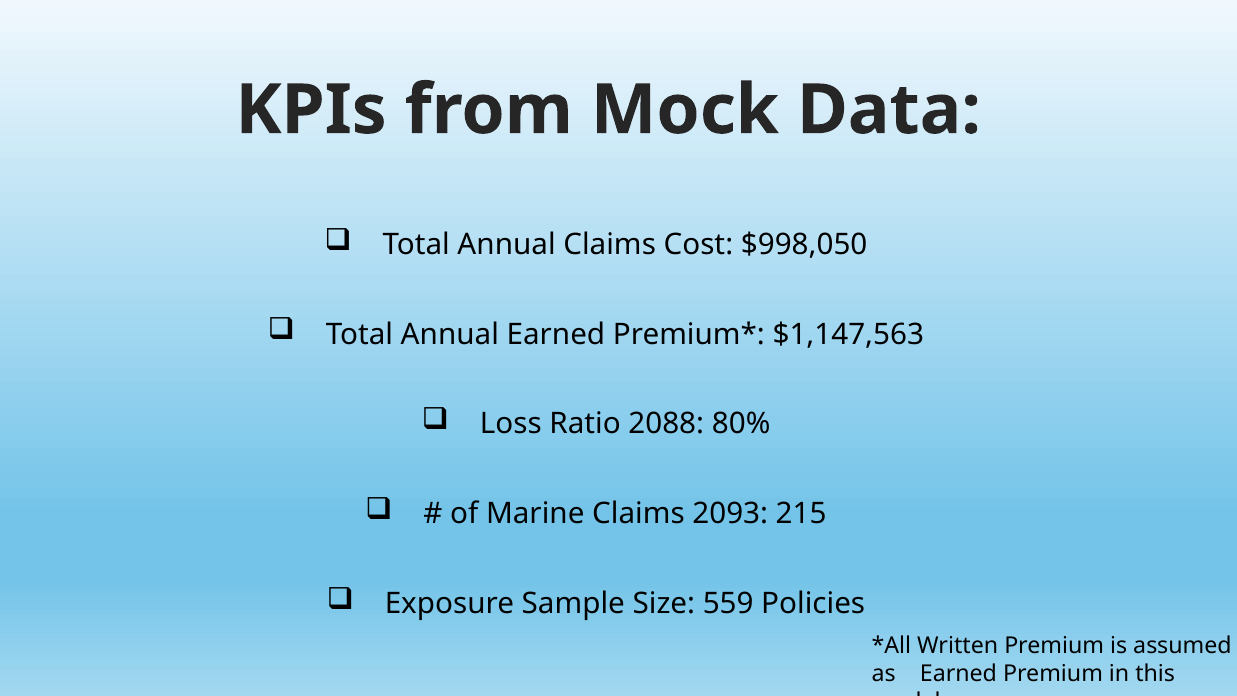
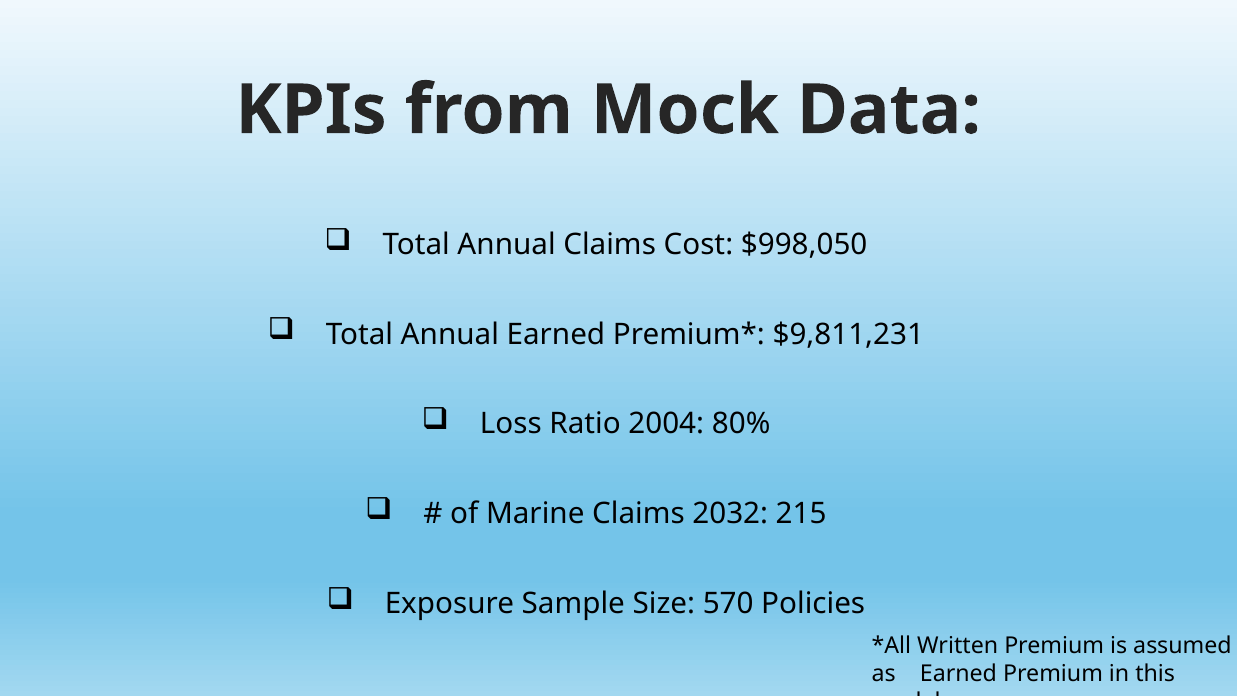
$1,147,563: $1,147,563 -> $9,811,231 (848, 334)
2088: 2088 -> 2004 (666, 424)
2093: 2093 -> 2032 (730, 514)
559: 559 -> 570 (728, 603)
